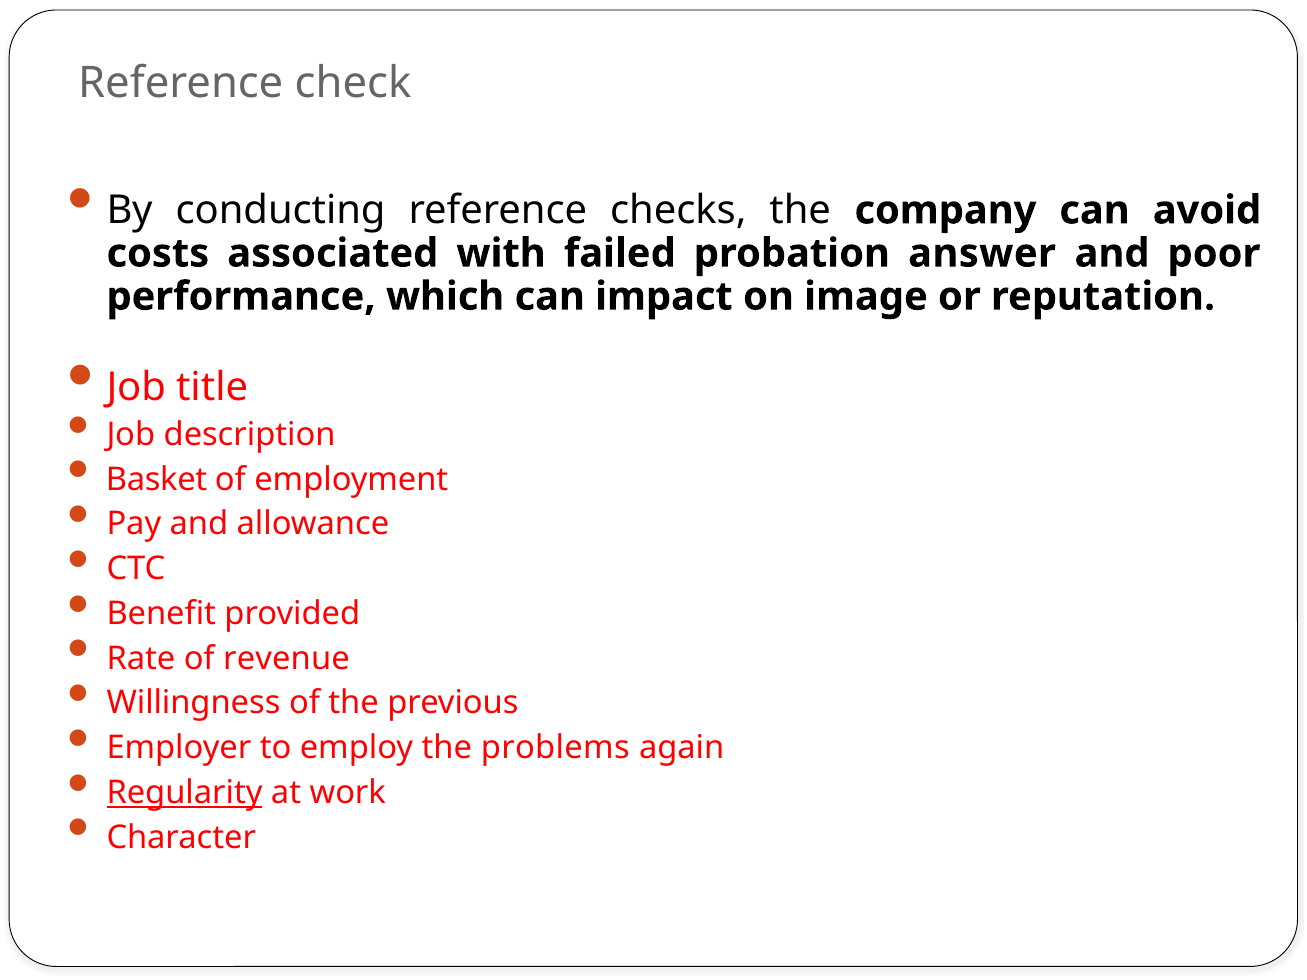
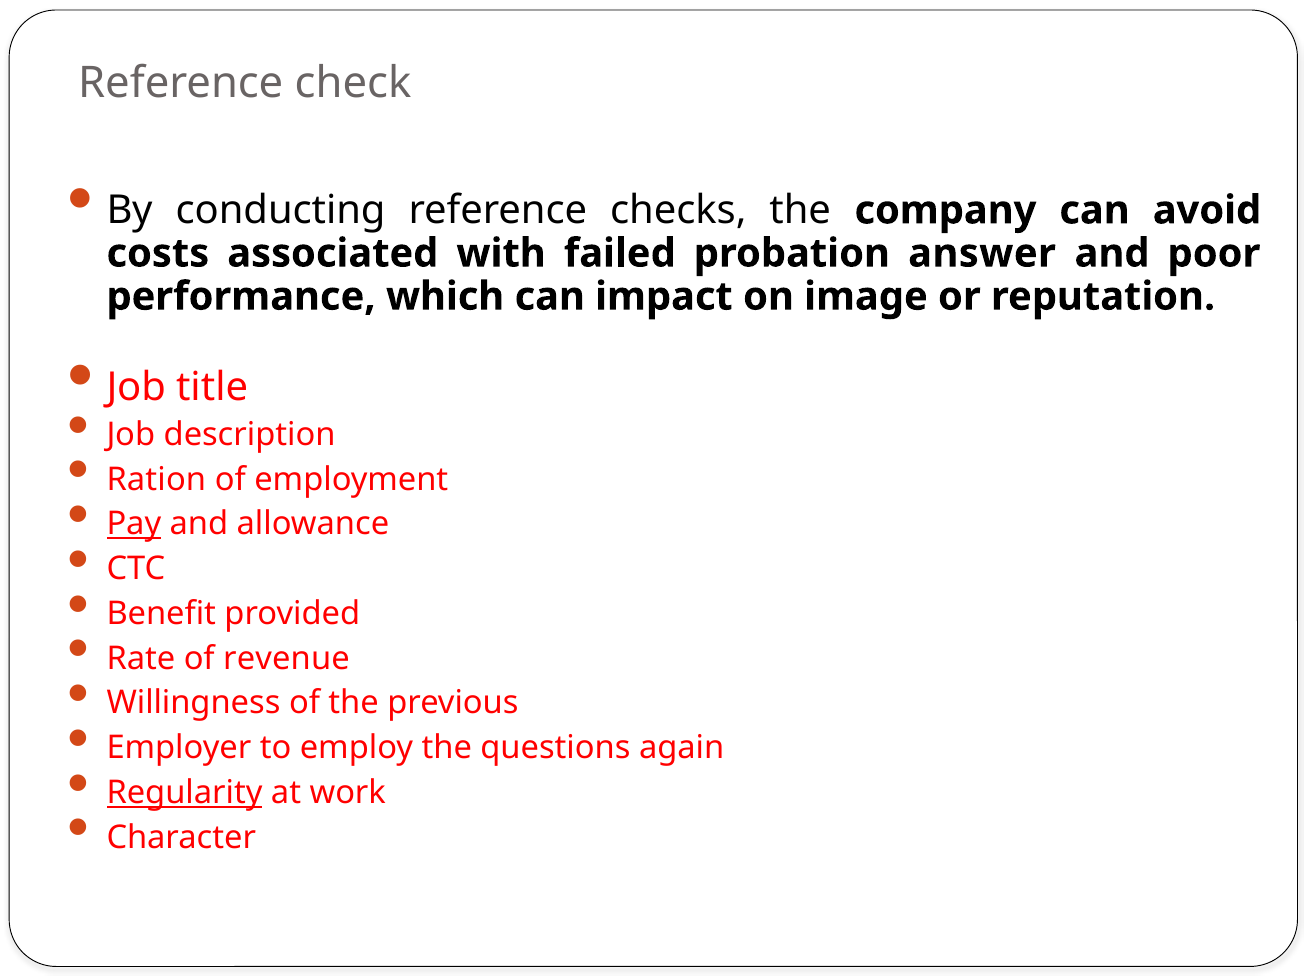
Basket: Basket -> Ration (156, 479)
Pay underline: none -> present (134, 524)
problems: problems -> questions (555, 748)
